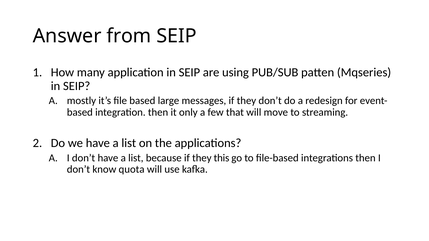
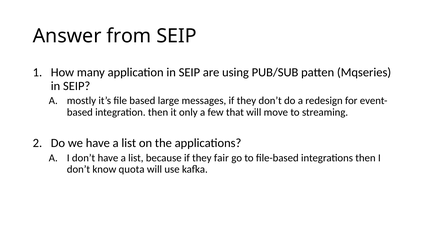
this: this -> fair (221, 158)
